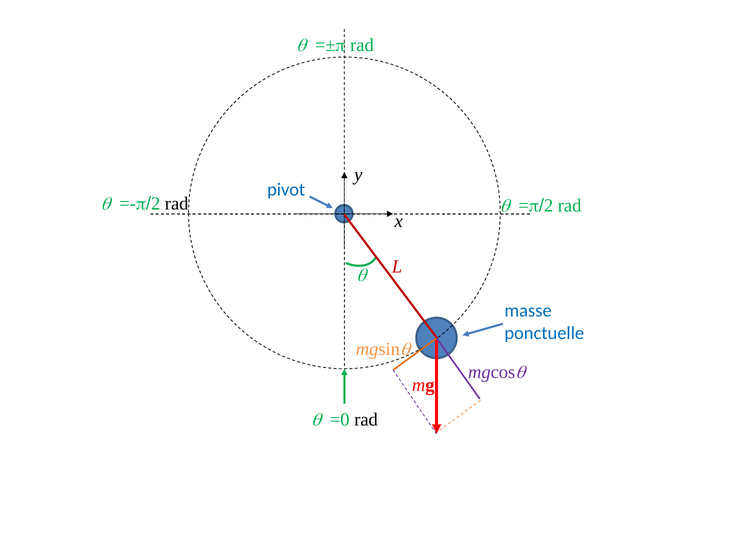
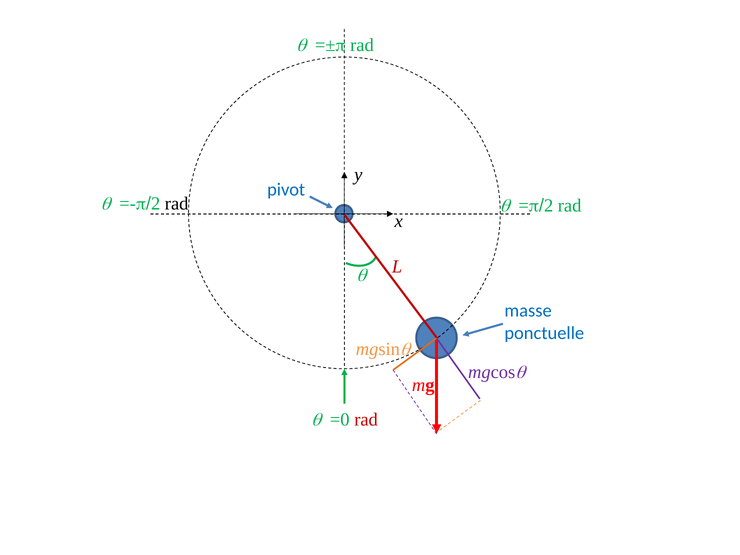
rad colour: black -> red (366, 420)
